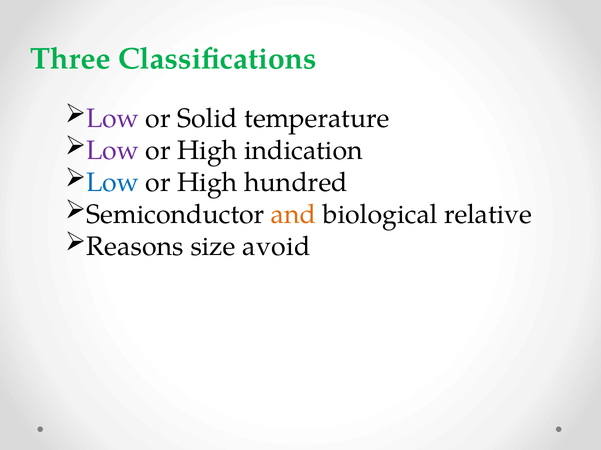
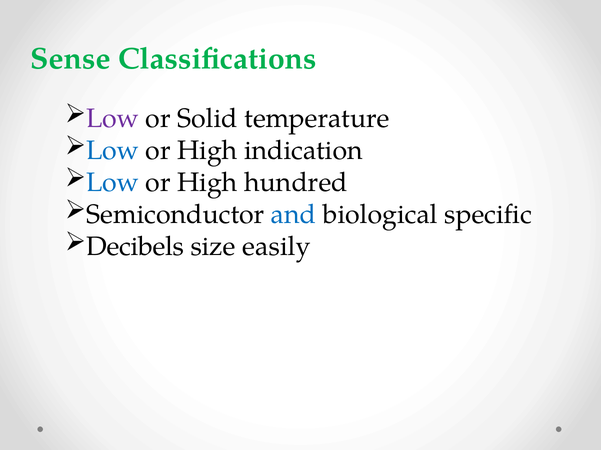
Three: Three -> Sense (70, 59)
Low colour: purple -> blue (113, 150)
and colour: orange -> blue (293, 215)
relative: relative -> specific (488, 215)
Reasons: Reasons -> Decibels (135, 247)
avoid: avoid -> easily (277, 247)
